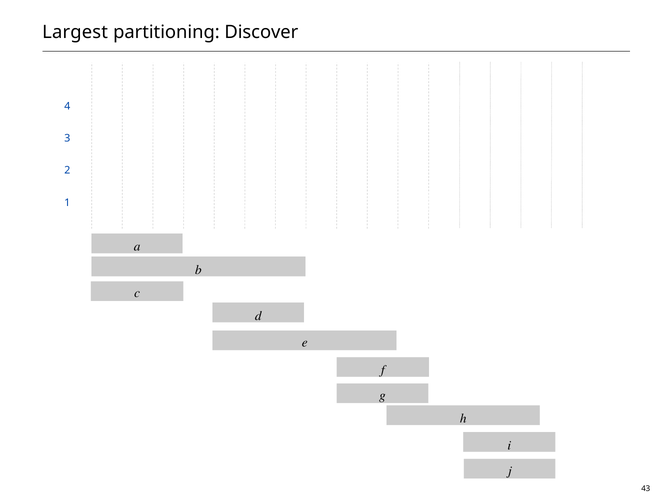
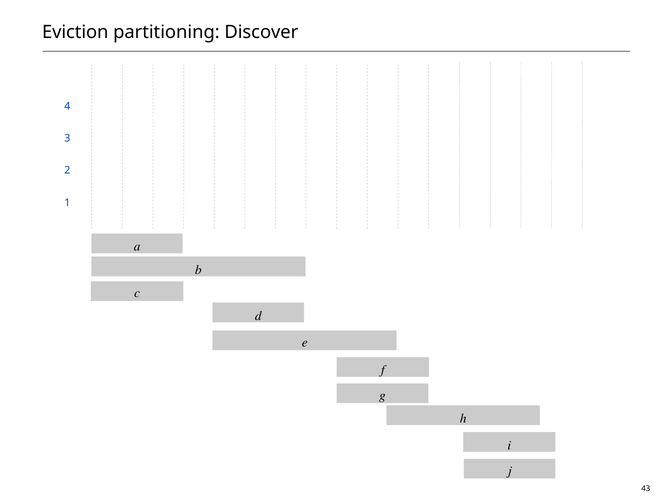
Largest: Largest -> Eviction (75, 32)
